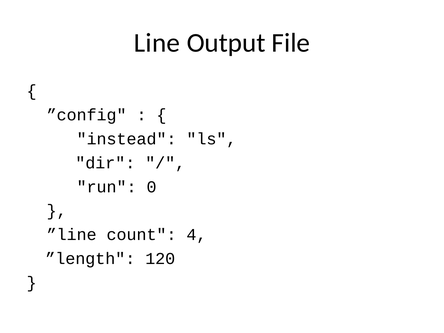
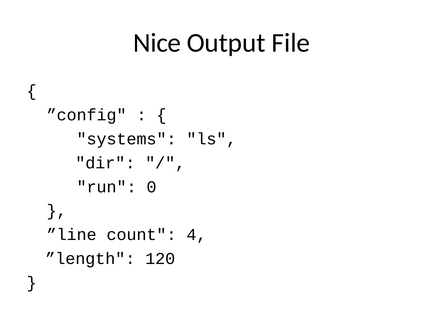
Line: Line -> Nice (157, 43)
instead: instead -> systems (127, 139)
